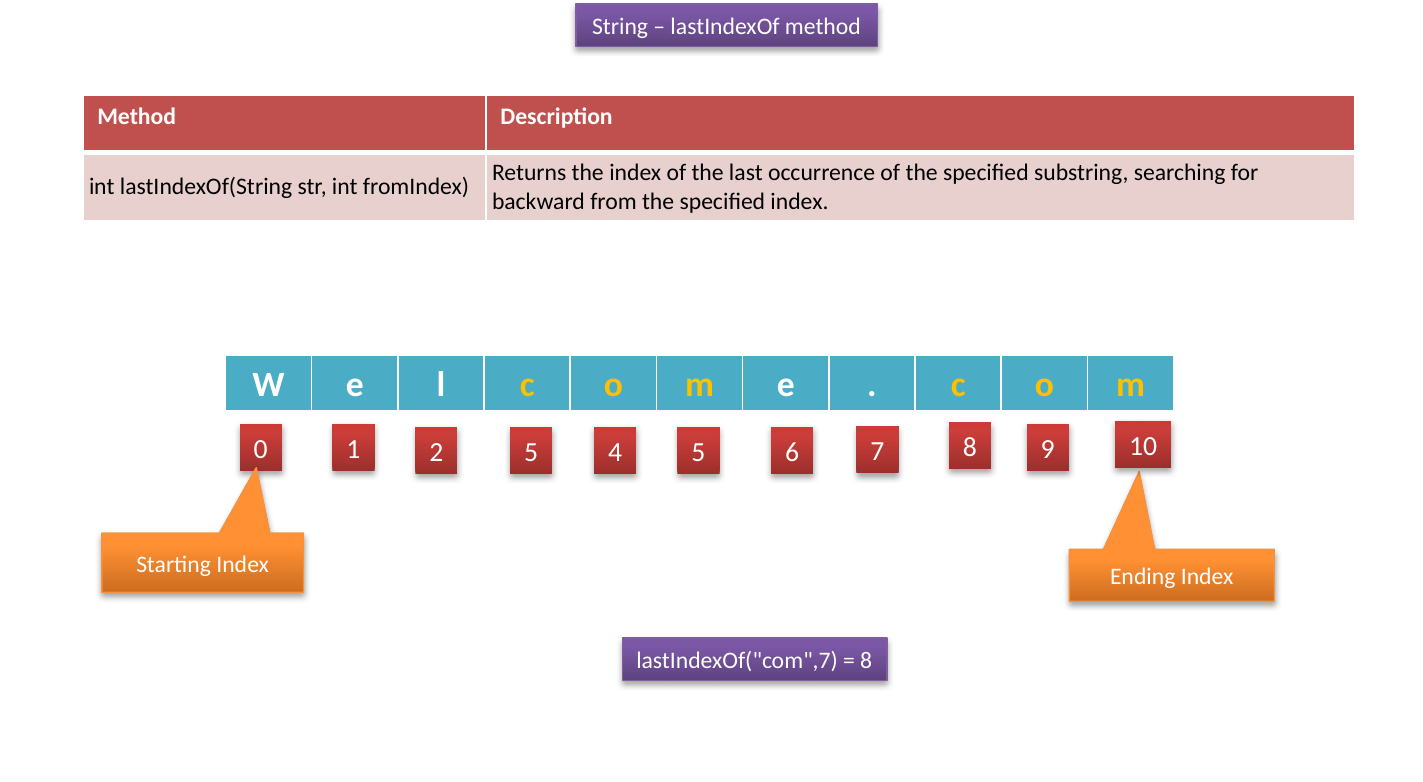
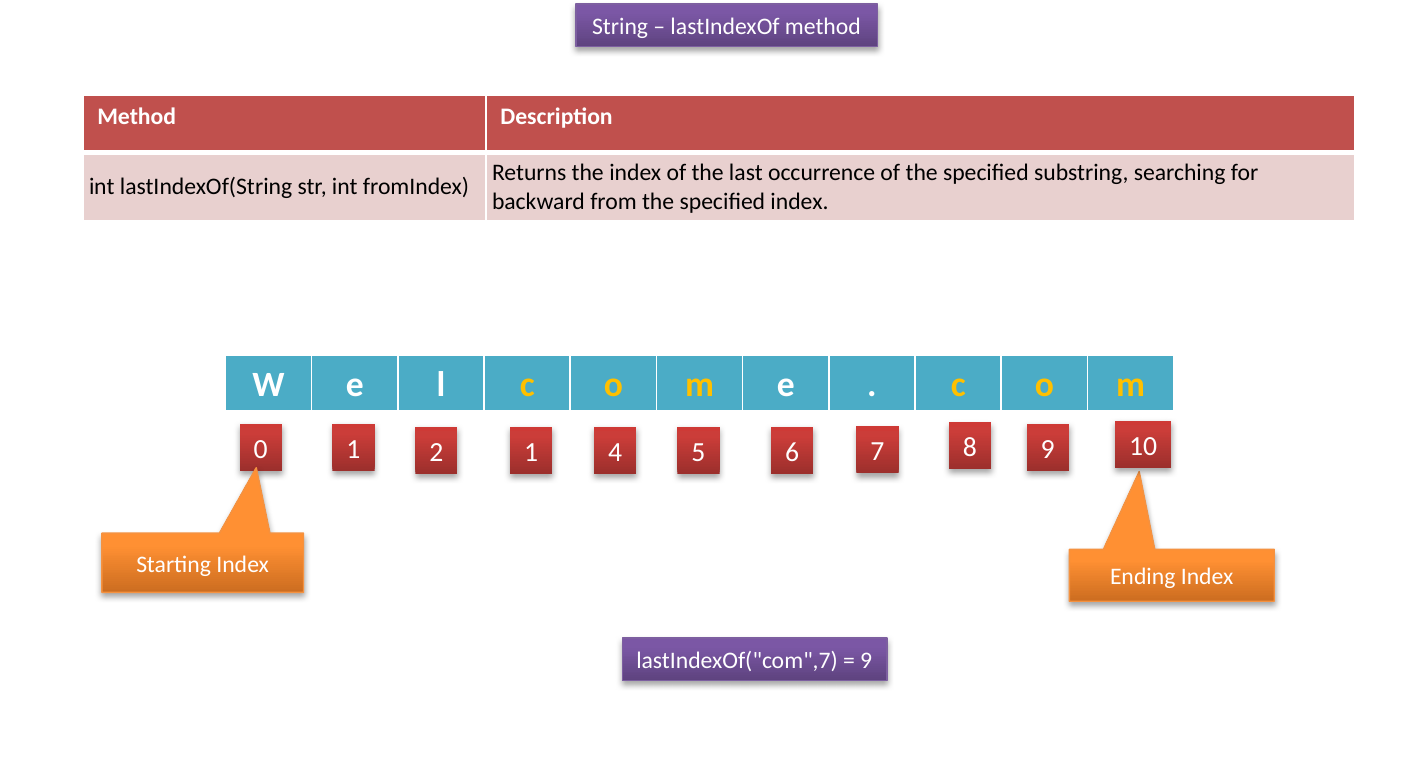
2 5: 5 -> 1 (531, 452)
8: 8 -> 9 (866, 662)
